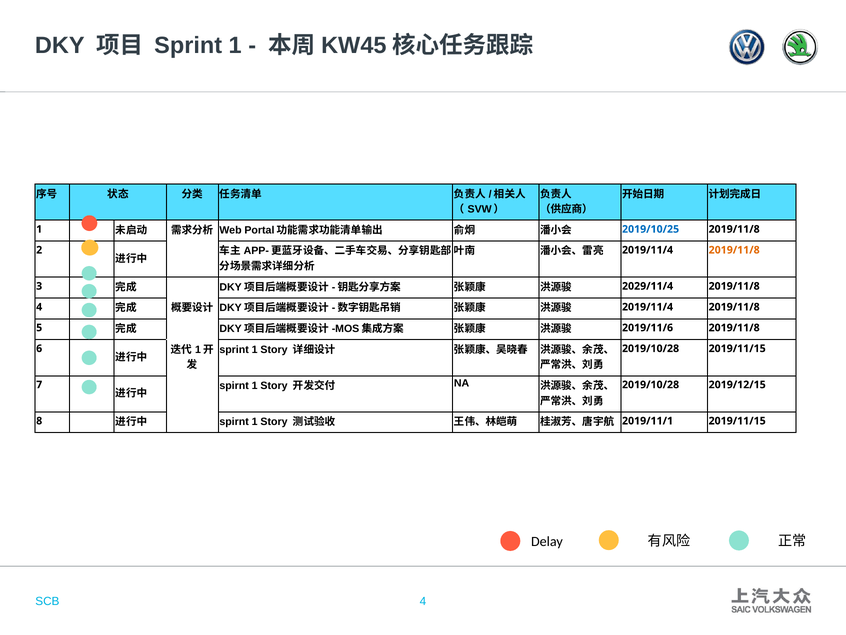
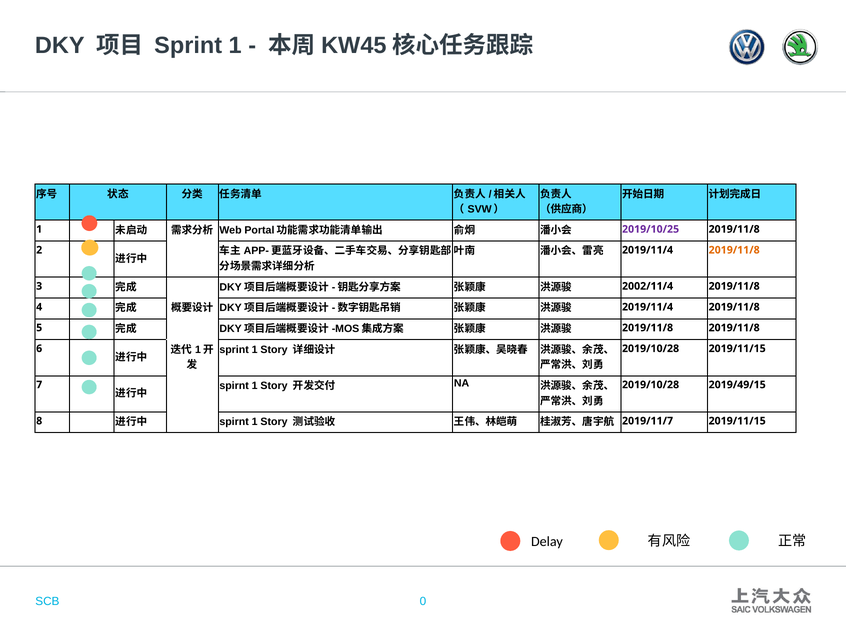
2019/10/25 colour: blue -> purple (651, 229)
2029/11/4: 2029/11/4 -> 2002/11/4 (648, 286)
2019/11/6: 2019/11/6 -> 2019/11/8 (648, 328)
2019/12/15: 2019/12/15 -> 2019/49/15 (737, 384)
2019/11/1: 2019/11/1 -> 2019/11/7 (648, 421)
4: 4 -> 0 (423, 601)
